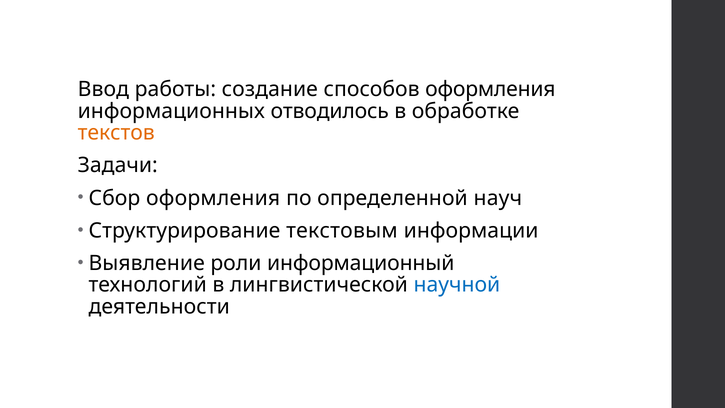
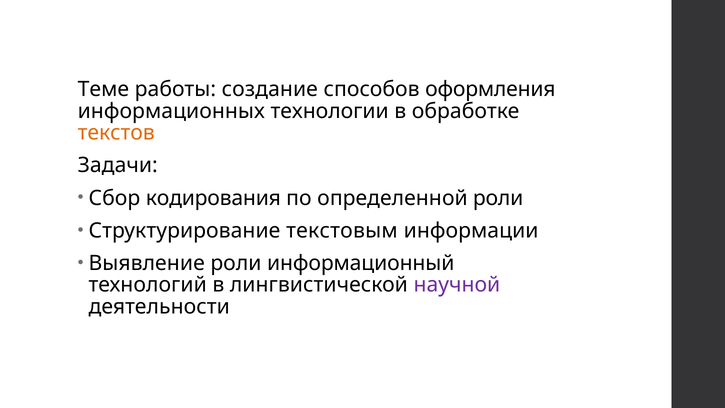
Ввод: Ввод -> Теме (103, 89)
отводилось: отводилось -> технологии (330, 111)
Сбор оформления: оформления -> кодирования (213, 198)
определенной науч: науч -> роли (498, 198)
научной colour: blue -> purple (457, 285)
